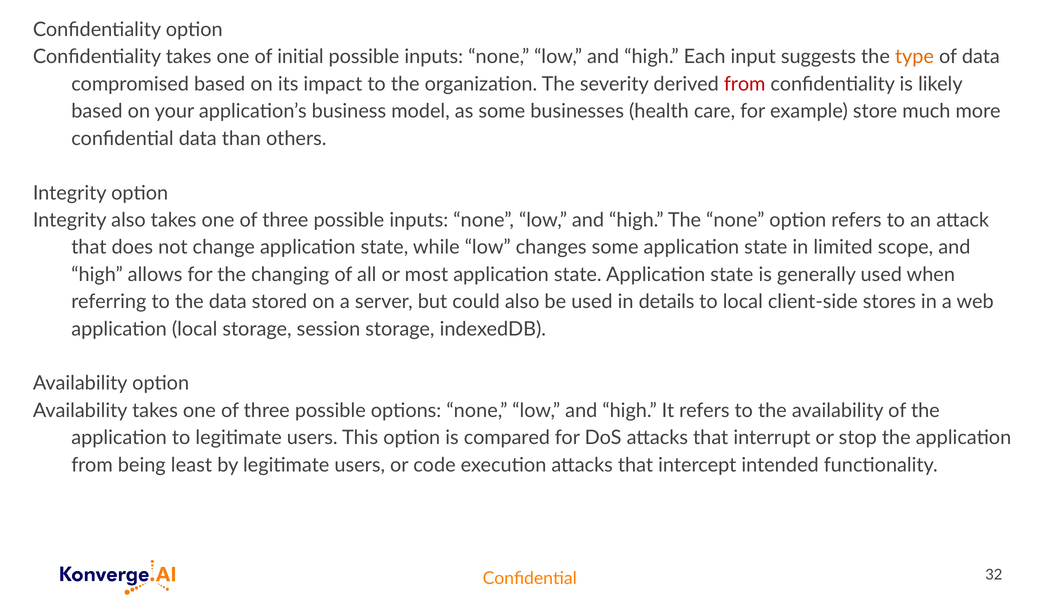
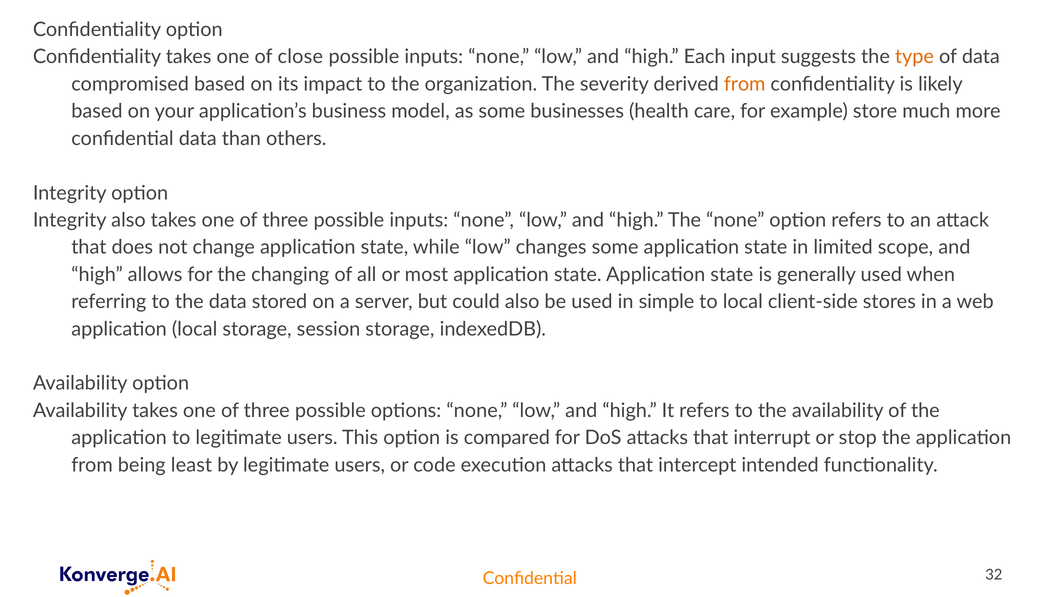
initial: initial -> close (300, 57)
from colour: red -> orange (745, 84)
details: details -> simple (666, 302)
